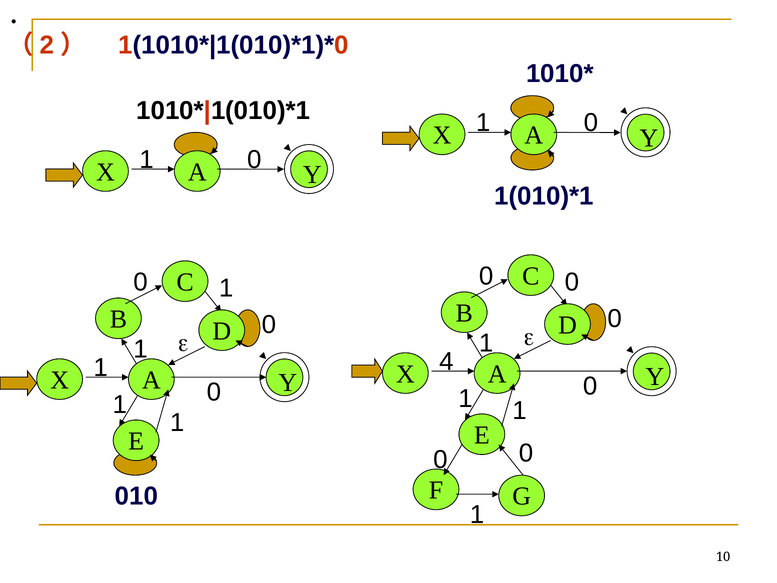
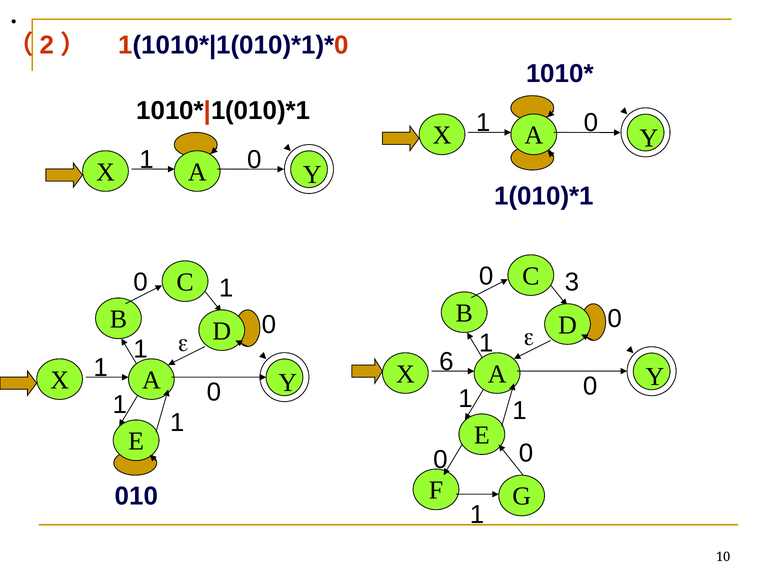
0 0: 0 -> 3 (572, 282)
4: 4 -> 6 (446, 362)
